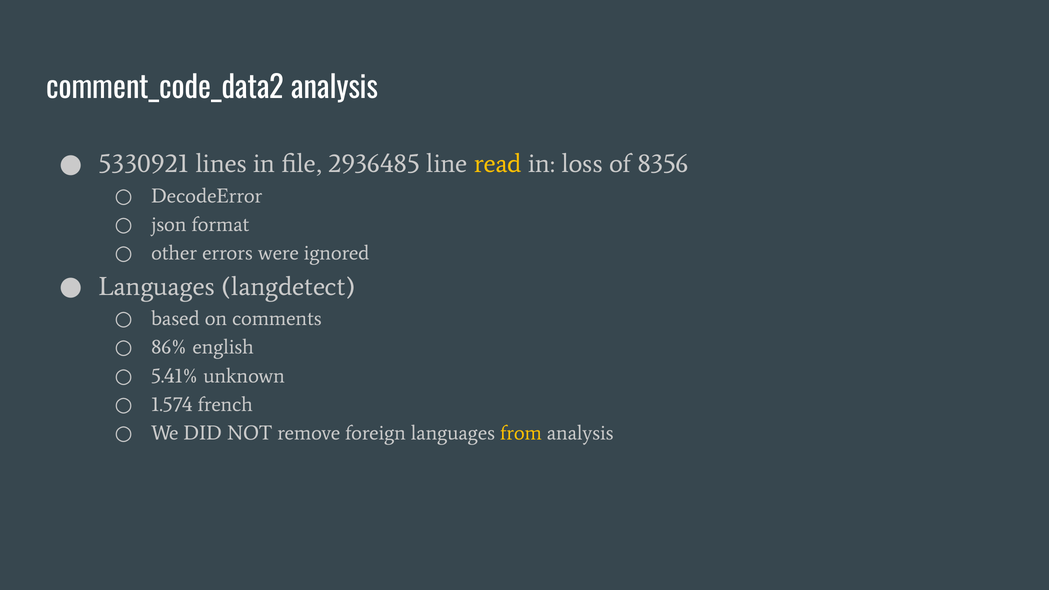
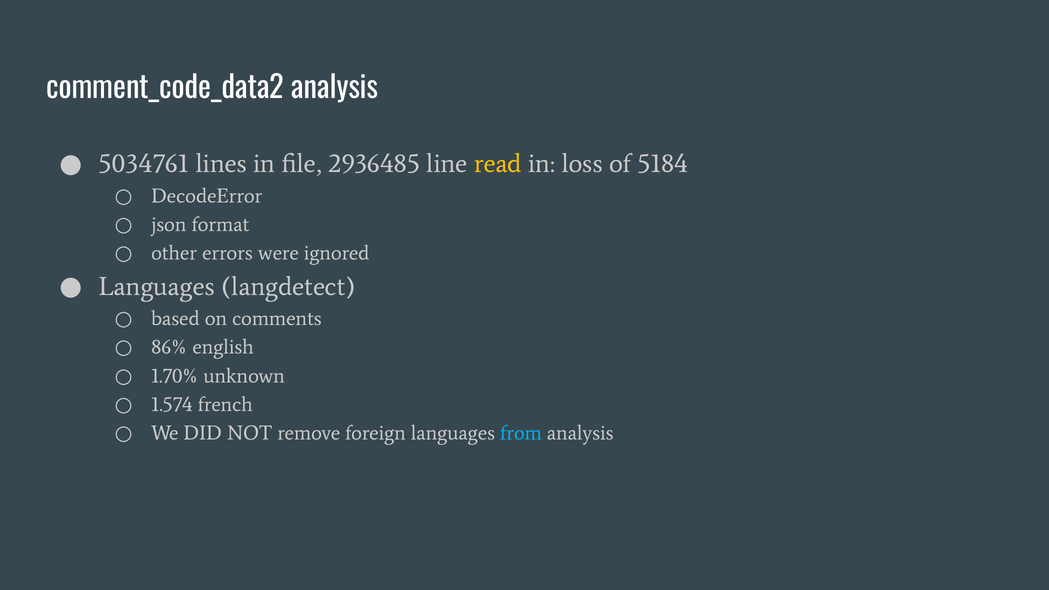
5330921: 5330921 -> 5034761 (144, 164)
8356: 8356 -> 5184 (663, 164)
5.41%: 5.41% -> 1.70% (175, 376)
from colour: yellow -> light blue (521, 433)
